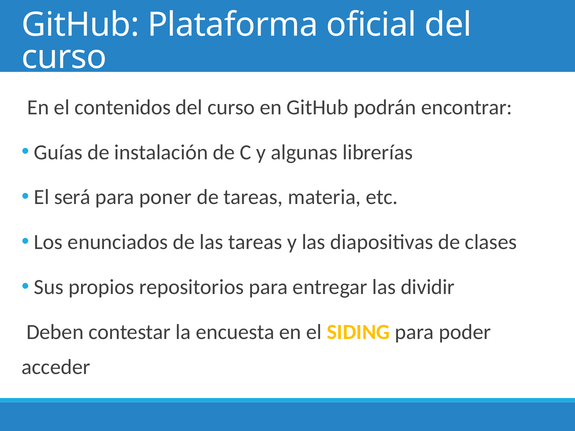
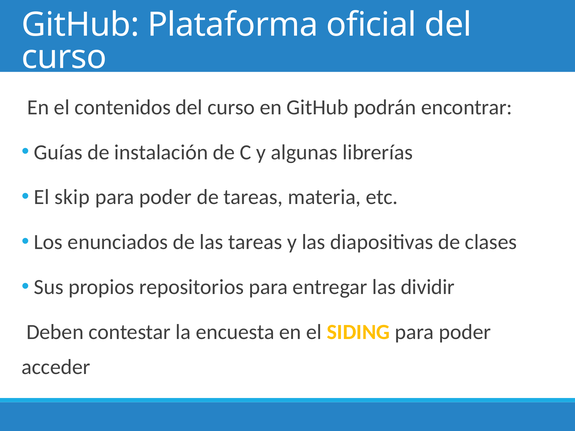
será: será -> skip (72, 197)
poner: poner -> poder (165, 197)
